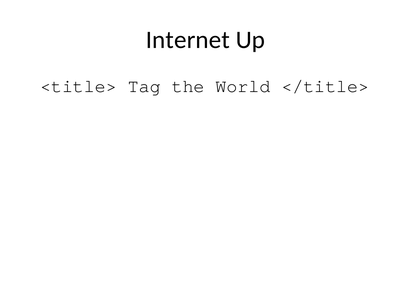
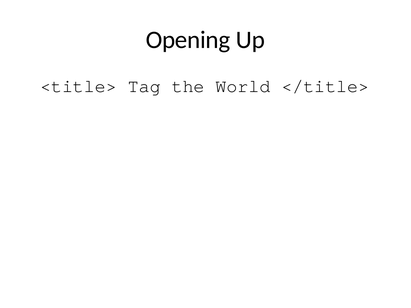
Internet: Internet -> Opening (188, 40)
